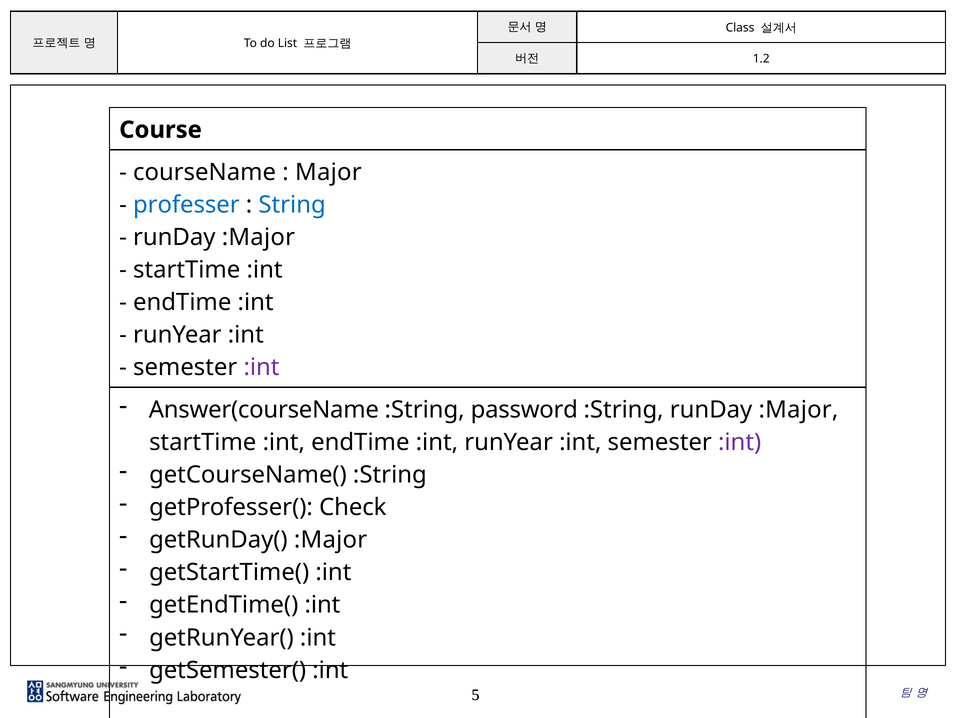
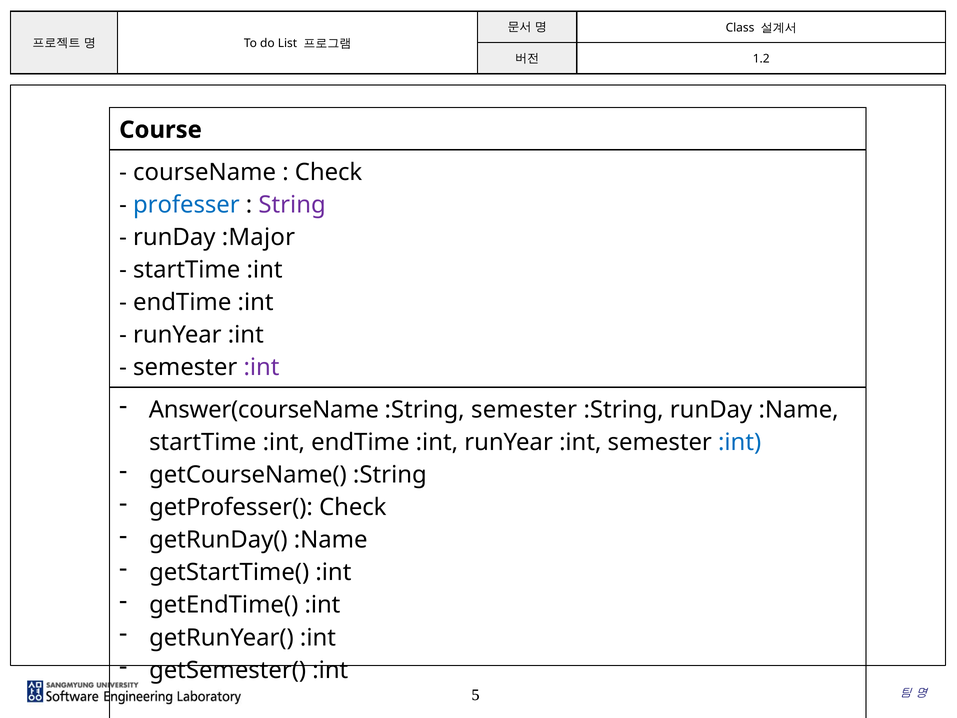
Major: Major -> Check (329, 172)
String colour: blue -> purple (292, 205)
:String password: password -> semester (524, 410)
:String runDay :Major: :Major -> :Name (799, 410)
:int colour: purple -> blue (740, 442)
getRunDay( :Major: :Major -> :Name (331, 540)
